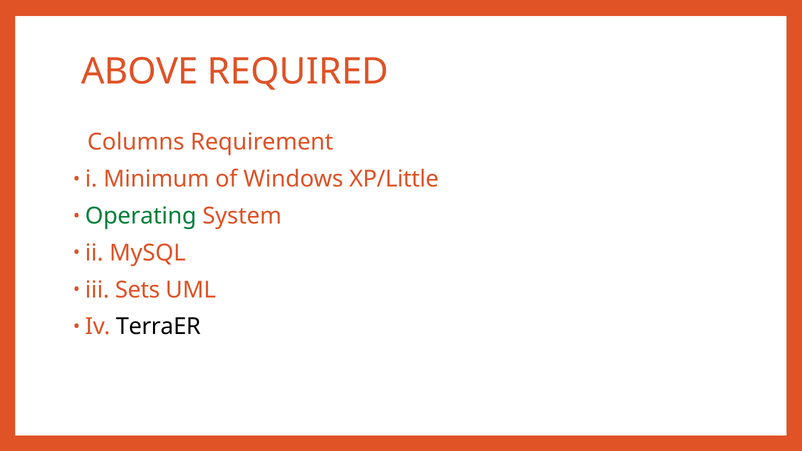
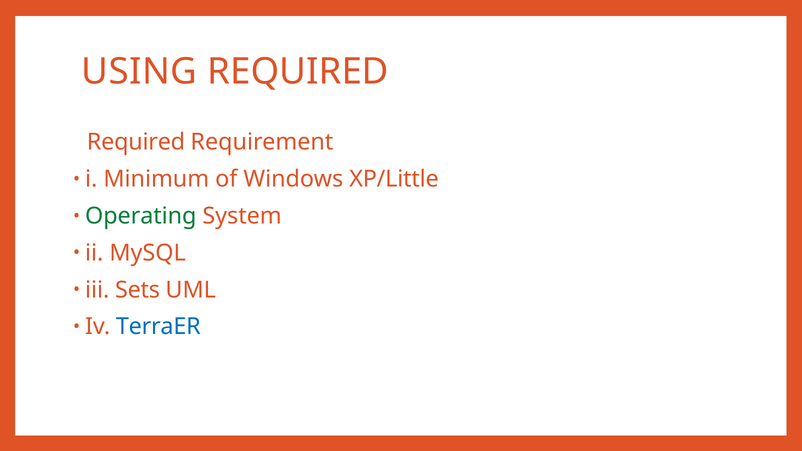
ABOVE: ABOVE -> USING (139, 72)
Columns: Columns -> Required (136, 142)
TerraER colour: black -> blue (158, 327)
